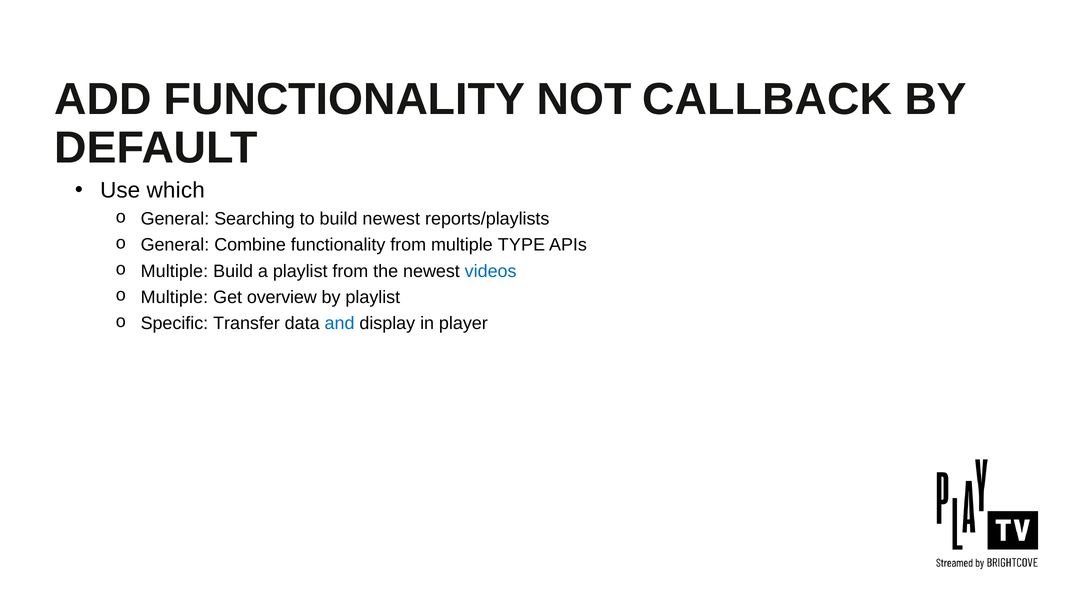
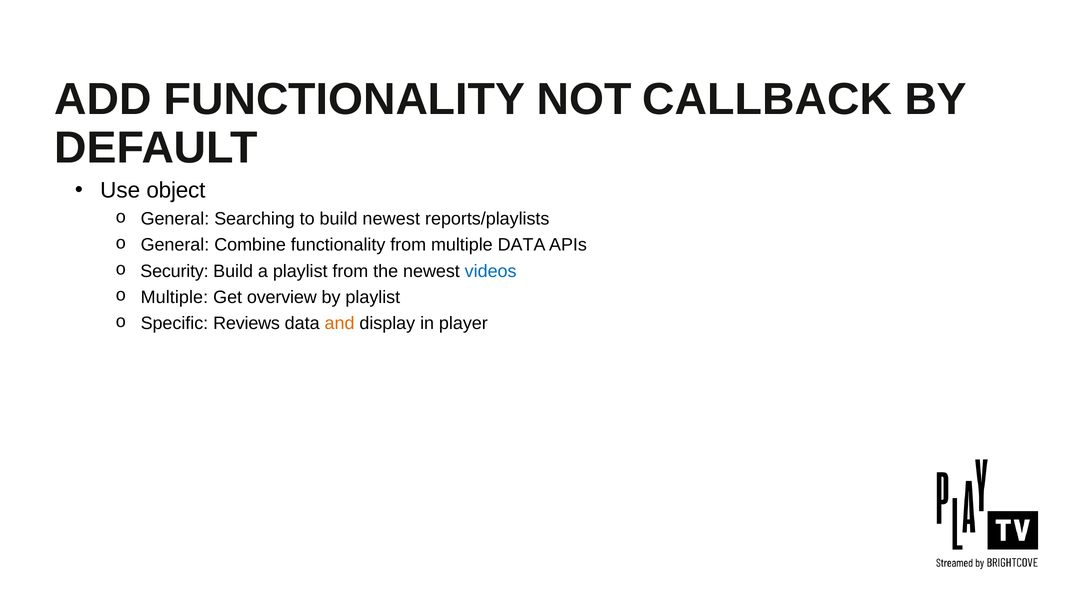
which: which -> object (176, 190)
multiple TYPE: TYPE -> DATA (522, 245)
Multiple: Multiple -> Security (175, 271)
Transfer: Transfer -> Reviews (247, 324)
and colour: blue -> orange (340, 324)
